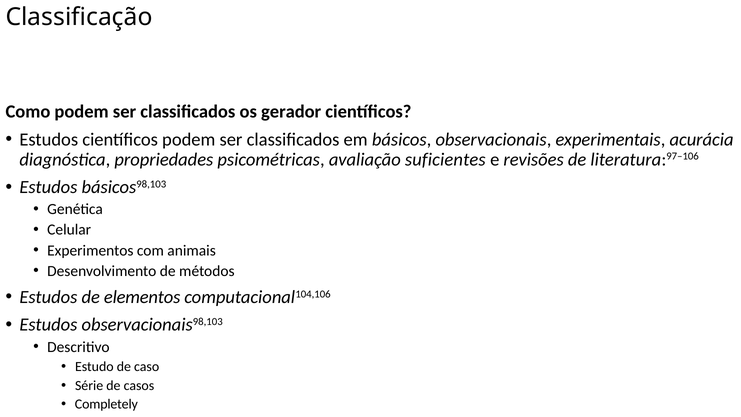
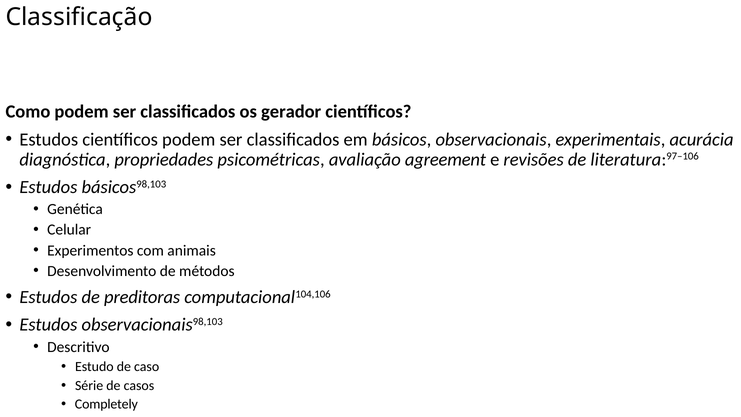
suficientes: suficientes -> agreement (445, 159)
elementos: elementos -> preditoras (142, 297)
